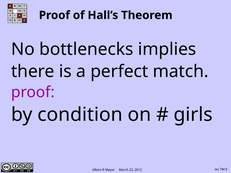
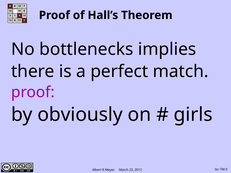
condition: condition -> obviously (80, 115)
